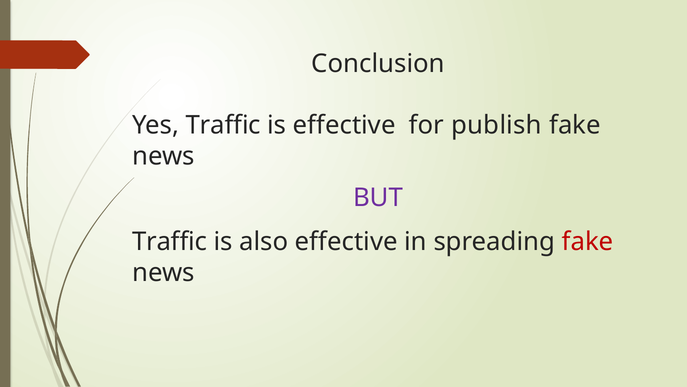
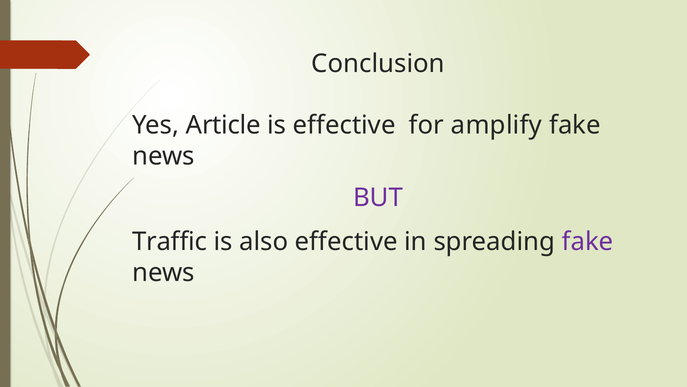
Yes Traffic: Traffic -> Article (223, 125)
publish: publish -> amplify (496, 125)
fake colour: red -> purple (588, 241)
